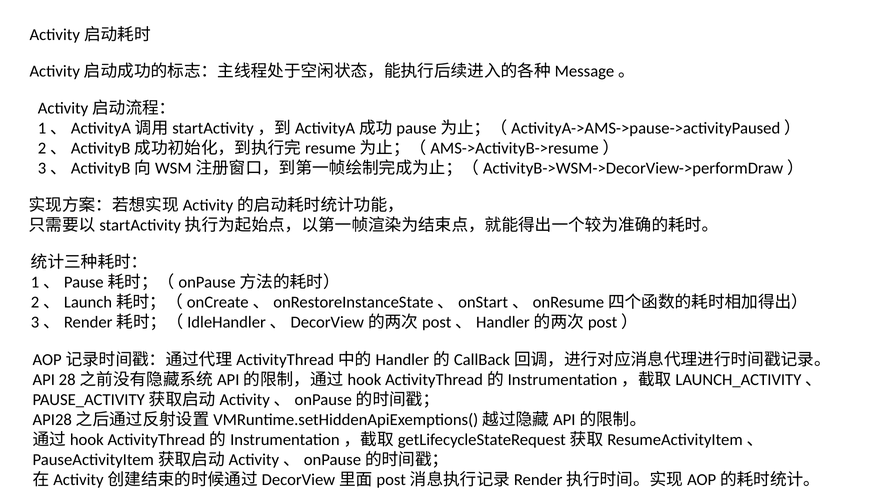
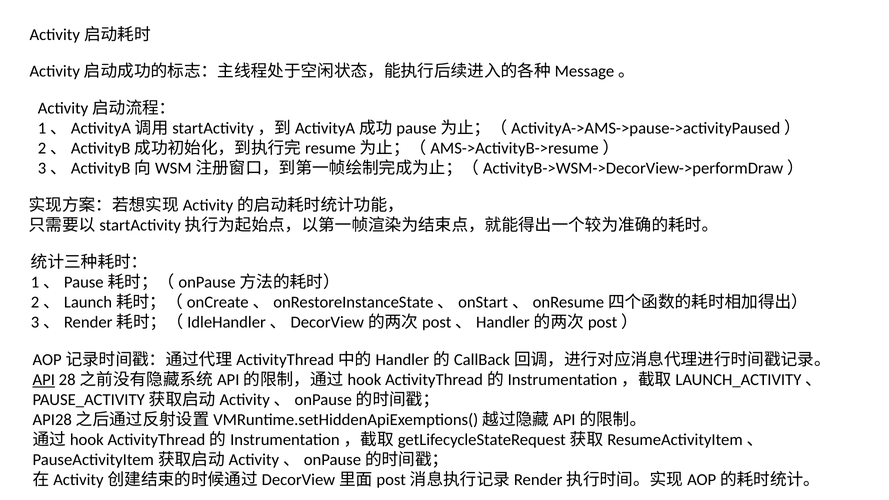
API underline: none -> present (44, 380)
